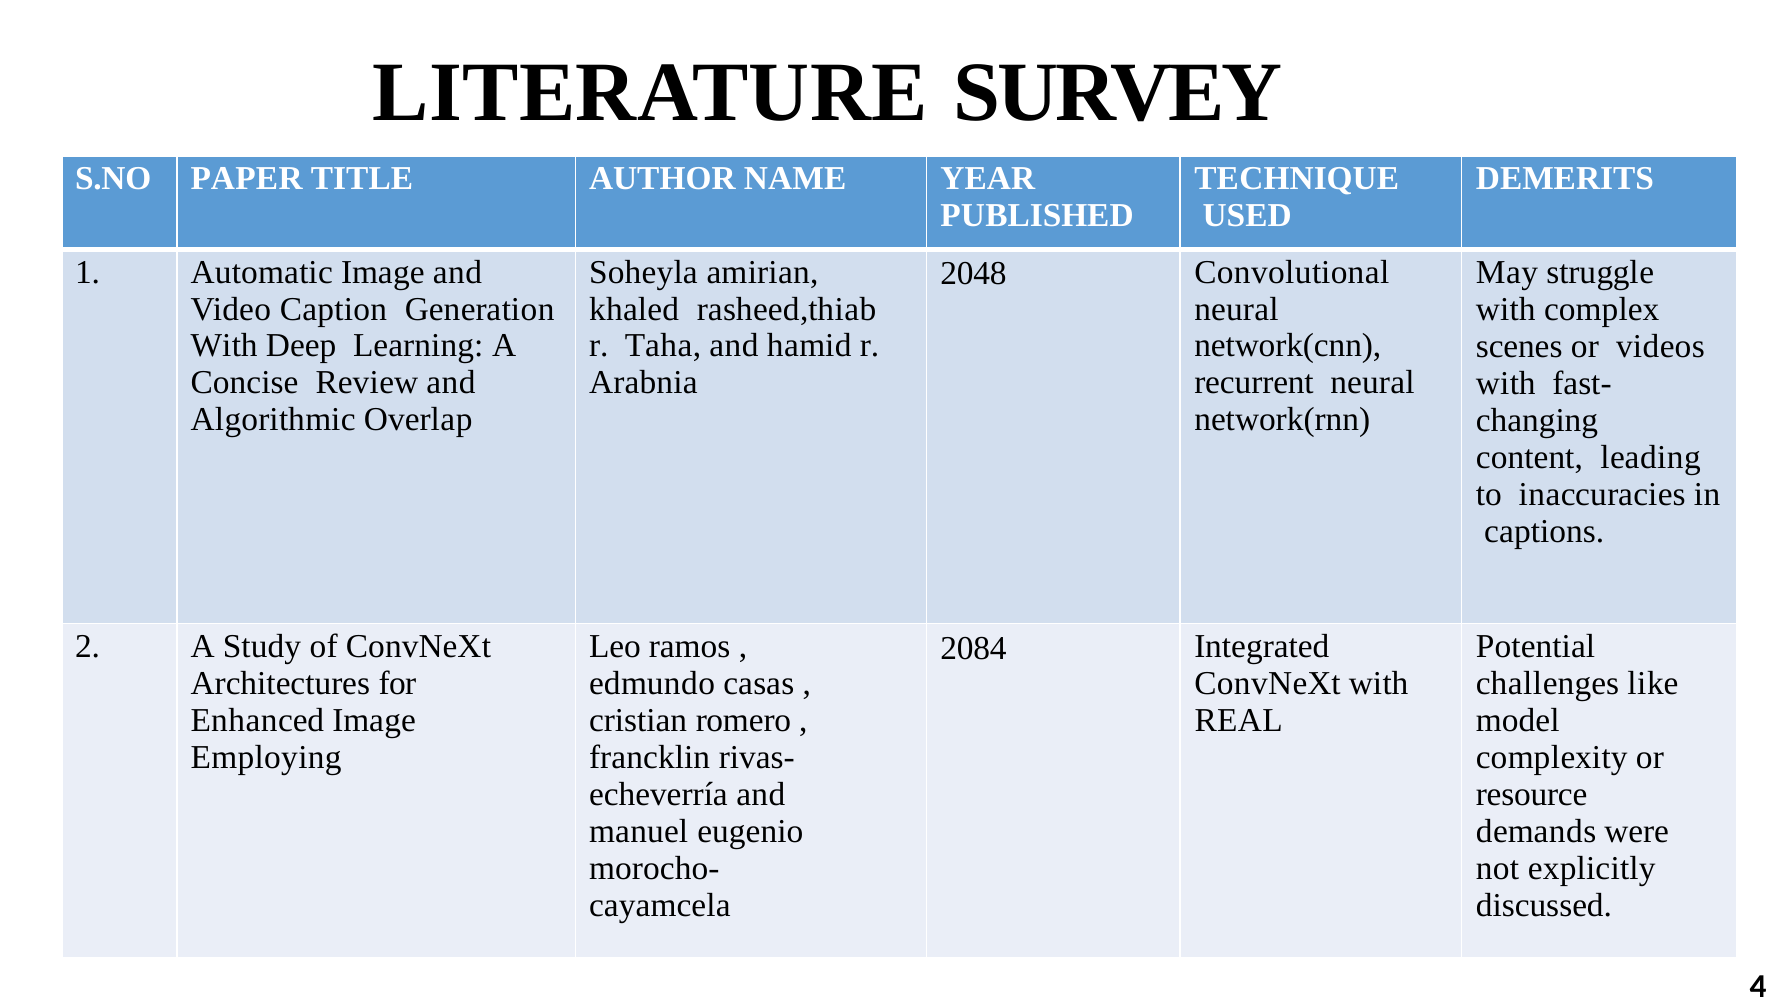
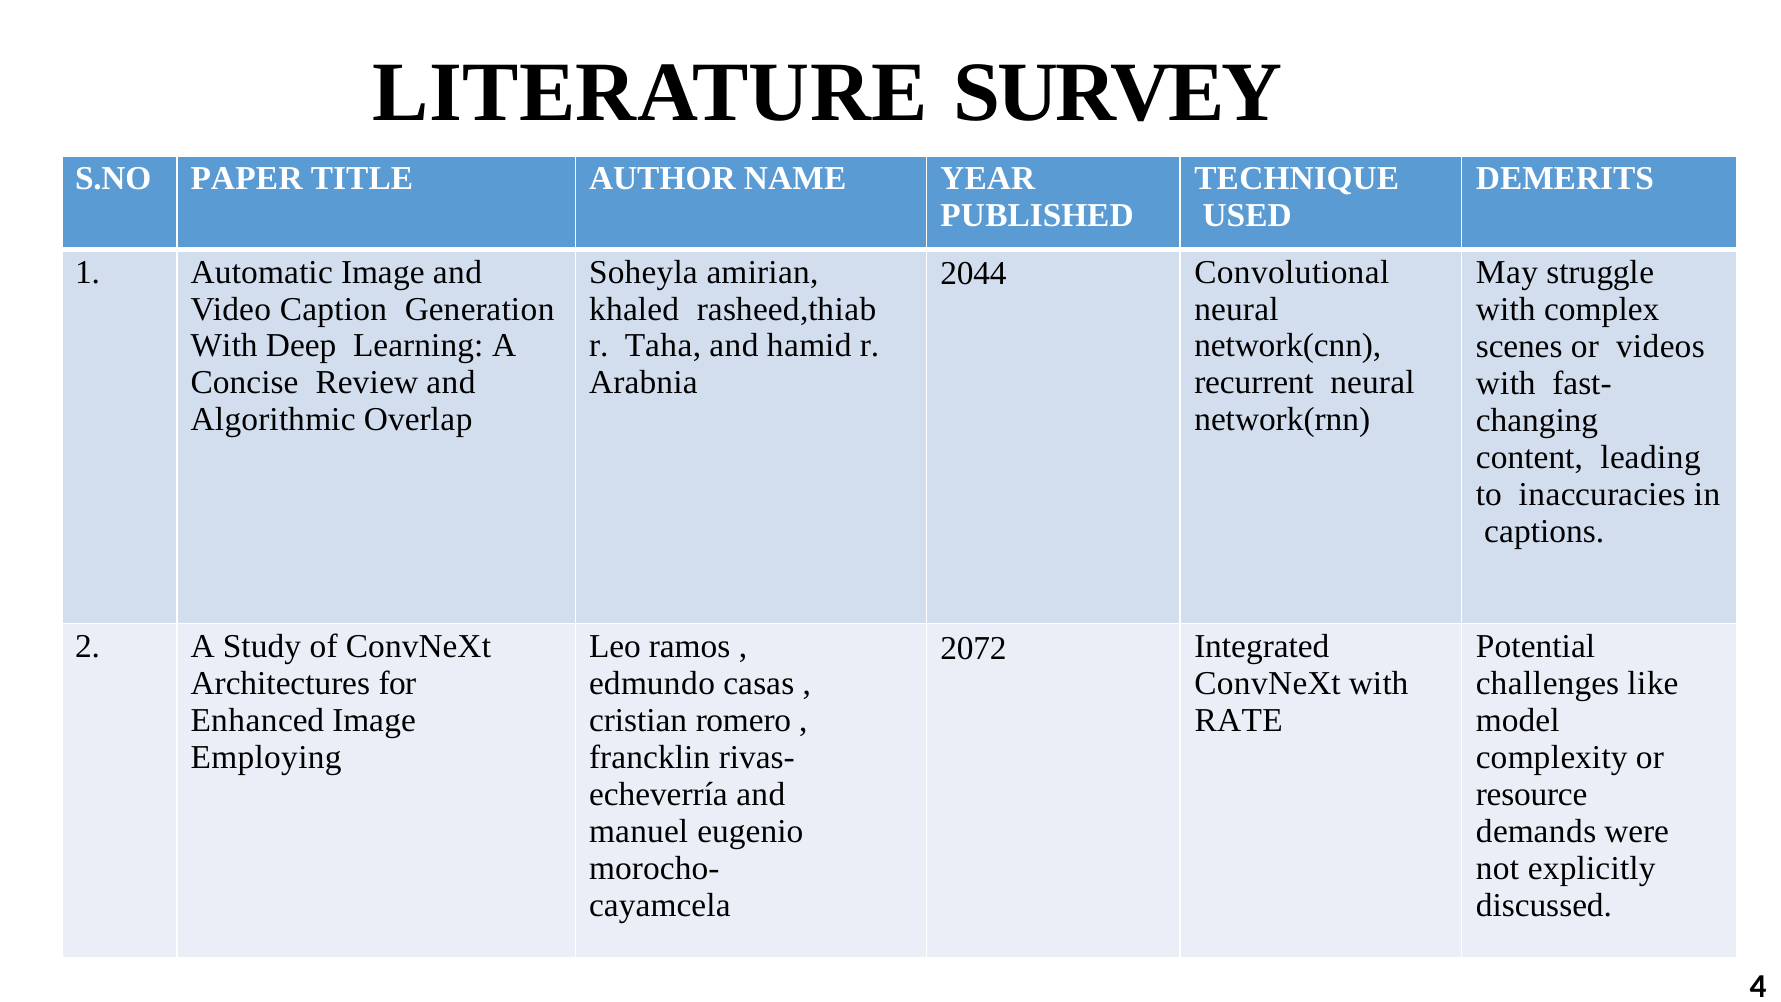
2048: 2048 -> 2044 (974, 274)
2084: 2084 -> 2072 (974, 648)
REAL: REAL -> RATE (1239, 720)
